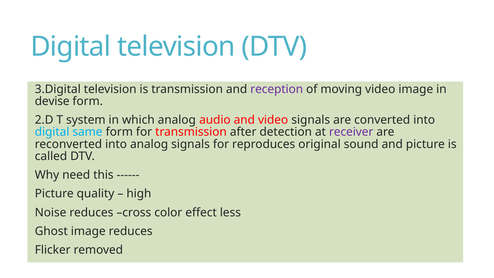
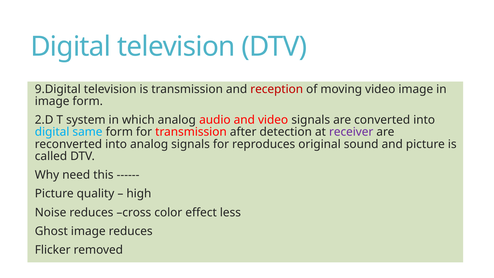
3.Digital: 3.Digital -> 9.Digital (58, 89)
reception colour: purple -> red (277, 89)
devise: devise -> image (52, 101)
